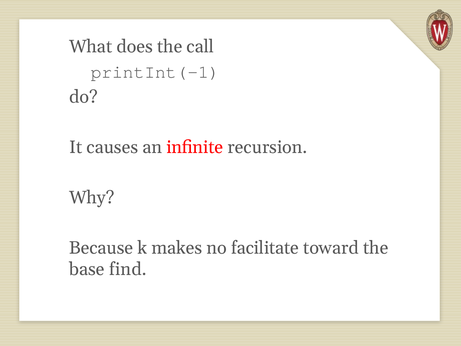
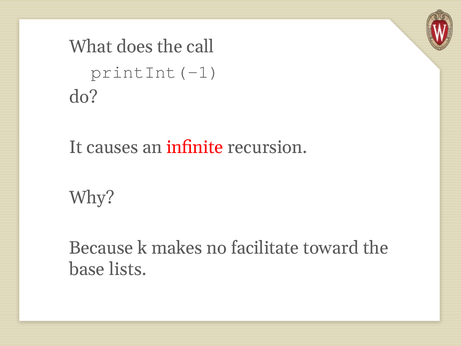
find: find -> lists (128, 269)
